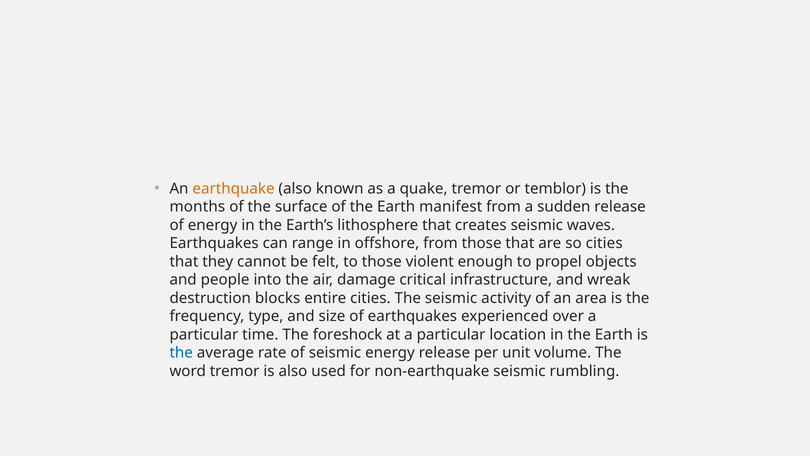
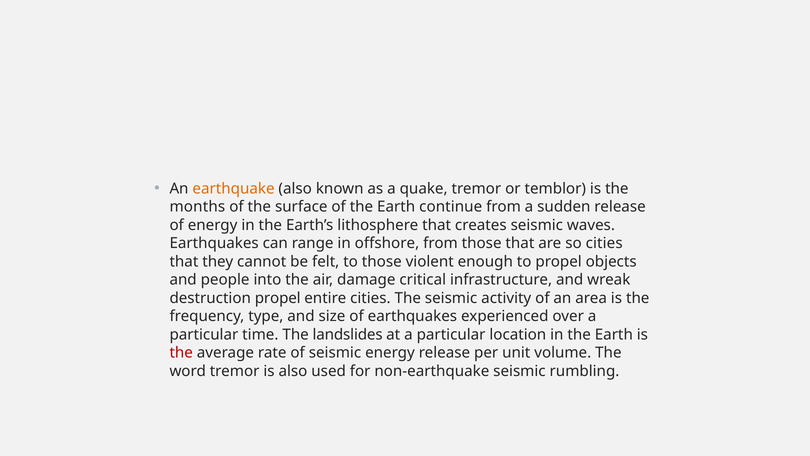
manifest: manifest -> continue (451, 207)
destruction blocks: blocks -> propel (278, 298)
foreshock: foreshock -> landslides (348, 334)
the colour: blue -> red (181, 353)
